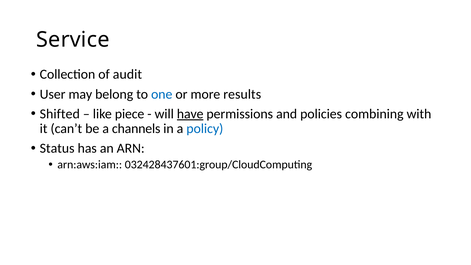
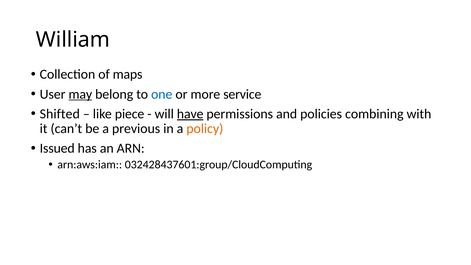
Service: Service -> William (73, 40)
audit: audit -> maps (128, 74)
may underline: none -> present (80, 94)
results: results -> service (242, 94)
channels: channels -> previous (136, 129)
policy colour: blue -> orange (205, 129)
Status: Status -> Issued (57, 148)
